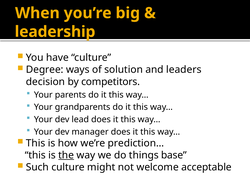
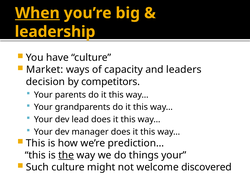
When underline: none -> present (37, 13)
Degree: Degree -> Market (45, 70)
solution: solution -> capacity (124, 70)
things base: base -> your (174, 156)
acceptable: acceptable -> discovered (207, 168)
